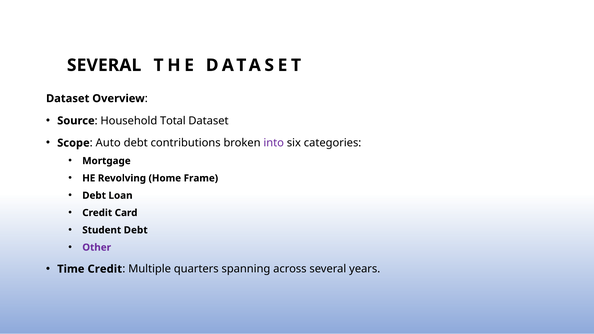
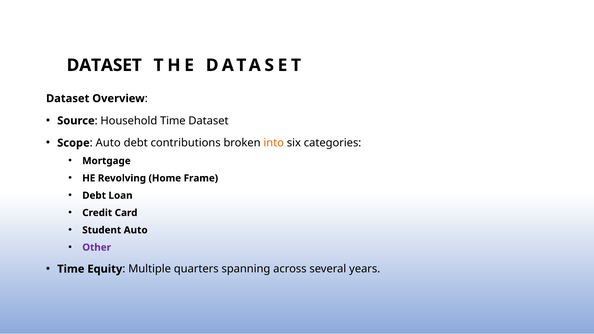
SEVERAL: SEVERAL -> DATASET (104, 65)
Household Total: Total -> Time (173, 121)
into colour: purple -> orange (274, 143)
Student Debt: Debt -> Auto (136, 230)
Time Credit: Credit -> Equity (105, 269)
